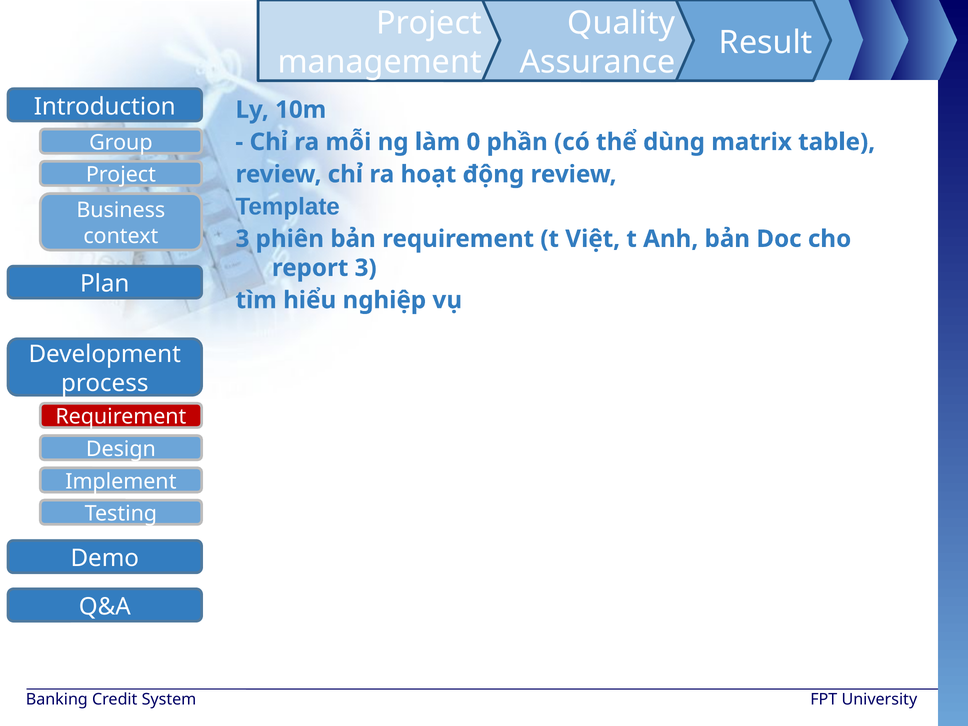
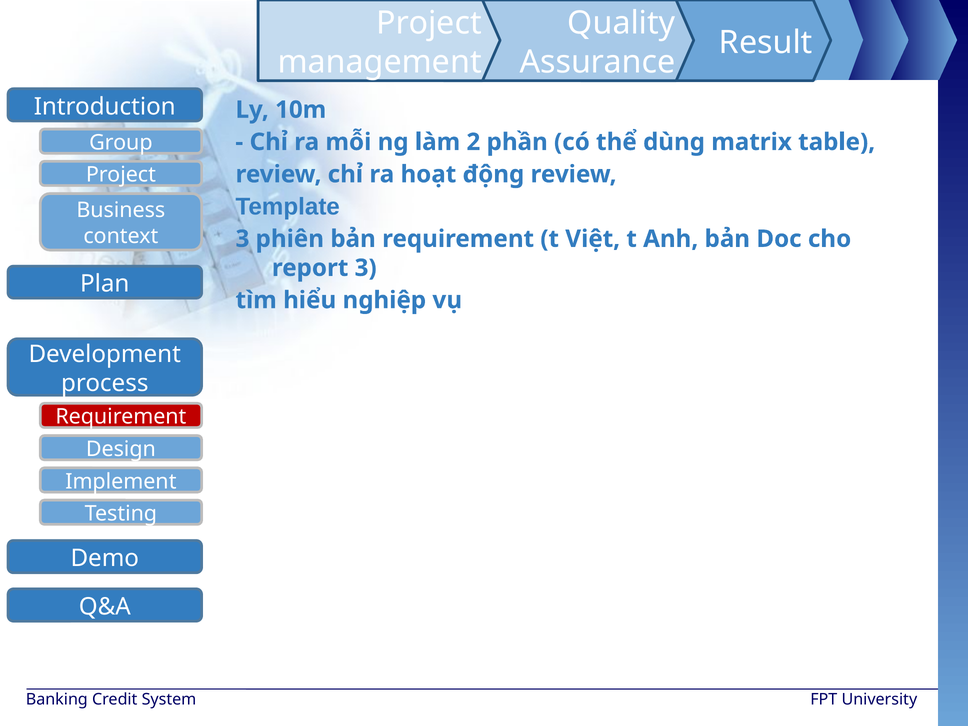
0: 0 -> 2 (473, 142)
